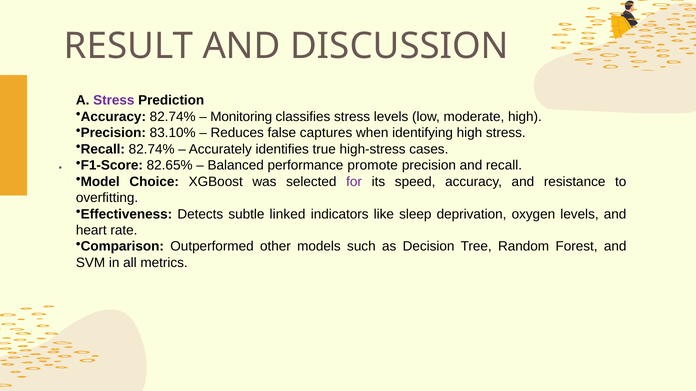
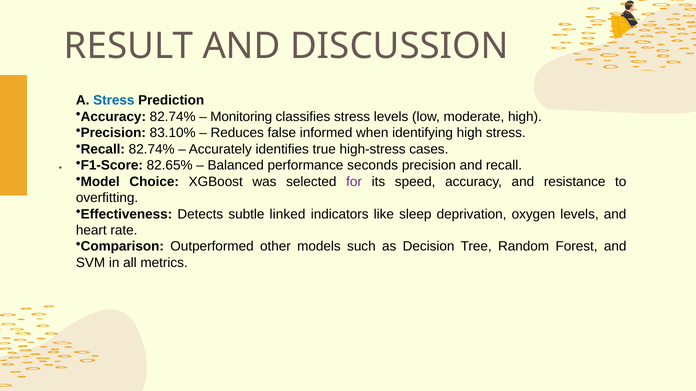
Stress colour: purple -> blue (114, 101)
captures: captures -> informed (326, 133)
promote: promote -> seconds (373, 166)
